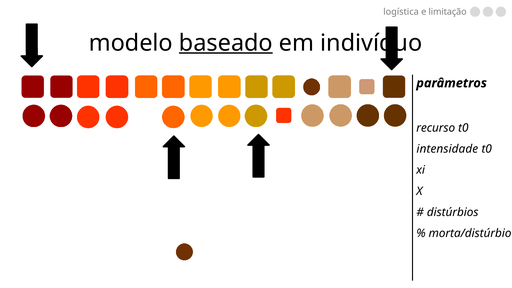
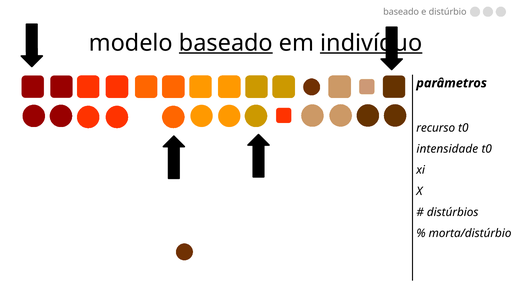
logística: logística -> baseado (401, 12)
limitação: limitação -> distúrbio (448, 12)
indivíduo underline: none -> present (371, 43)
